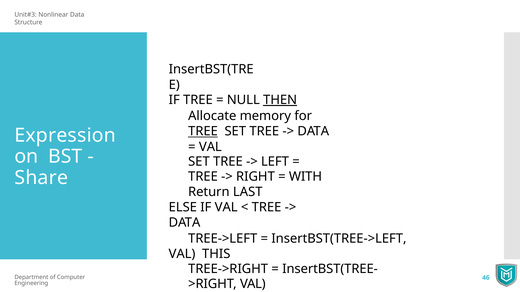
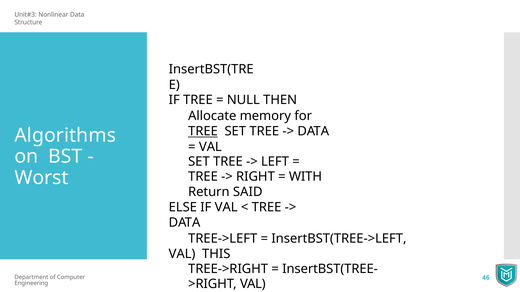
THEN underline: present -> none (280, 100)
Expression: Expression -> Algorithms (65, 136)
Share: Share -> Worst (41, 178)
LAST: LAST -> SAID (248, 192)
